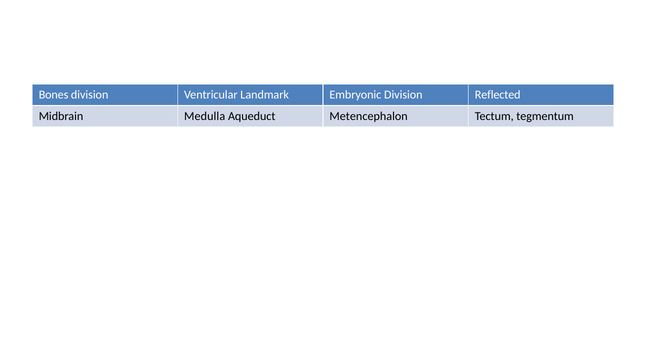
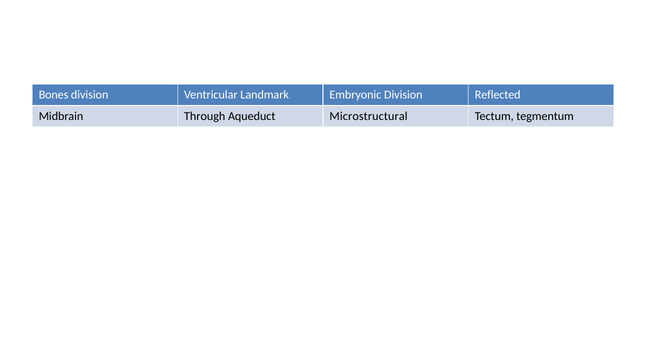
Medulla: Medulla -> Through (205, 116)
Metencephalon: Metencephalon -> Microstructural (369, 116)
